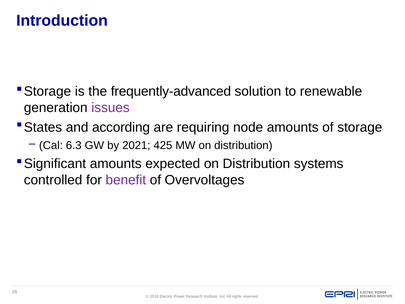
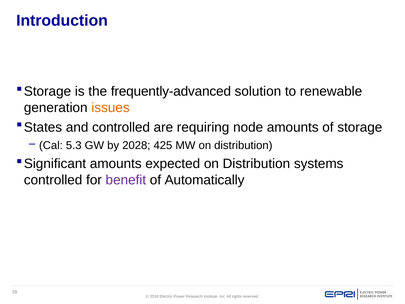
issues colour: purple -> orange (110, 108)
and according: according -> controlled (121, 127)
6.3: 6.3 -> 5.3 (74, 145)
2021: 2021 -> 2028 (136, 145)
Overvoltages: Overvoltages -> Automatically (205, 180)
